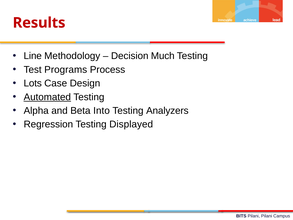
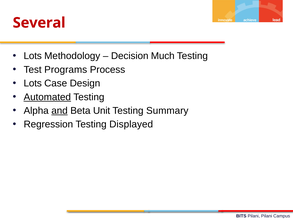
Results: Results -> Several (39, 23)
Line: Line -> Lots (33, 56)
and underline: none -> present (60, 111)
Into: Into -> Unit (102, 111)
Analyzers: Analyzers -> Summary (167, 111)
